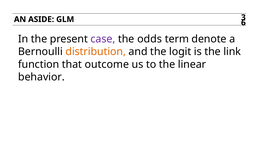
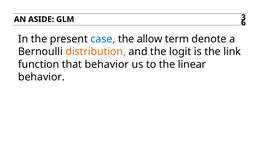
case colour: purple -> blue (103, 39)
odds: odds -> allow (150, 39)
that outcome: outcome -> behavior (107, 64)
